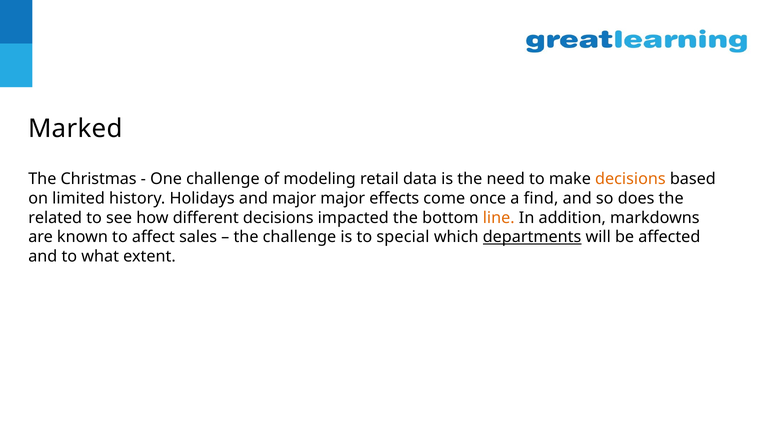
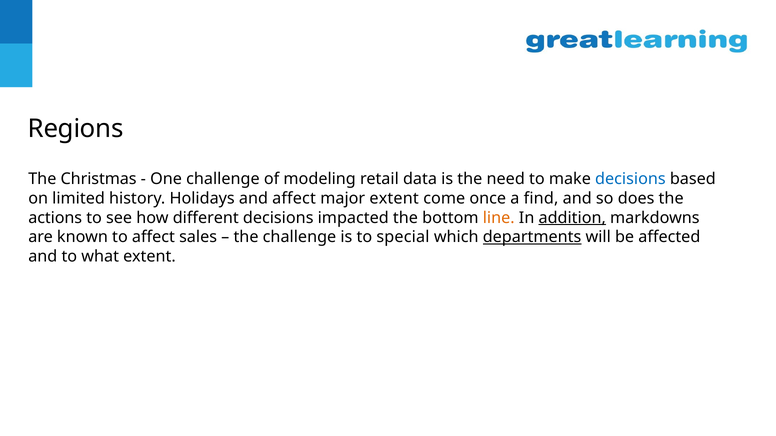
Marked: Marked -> Regions (76, 129)
decisions colour: orange -> blue (630, 179)
and major: major -> affect (294, 199)
major effects: effects -> extent (394, 199)
related: related -> actions (55, 218)
addition underline: none -> present (572, 218)
